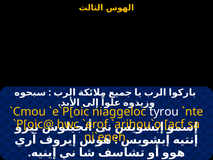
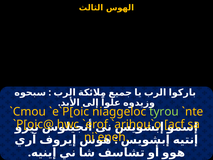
tyrou colour: white -> light green (164, 111)
